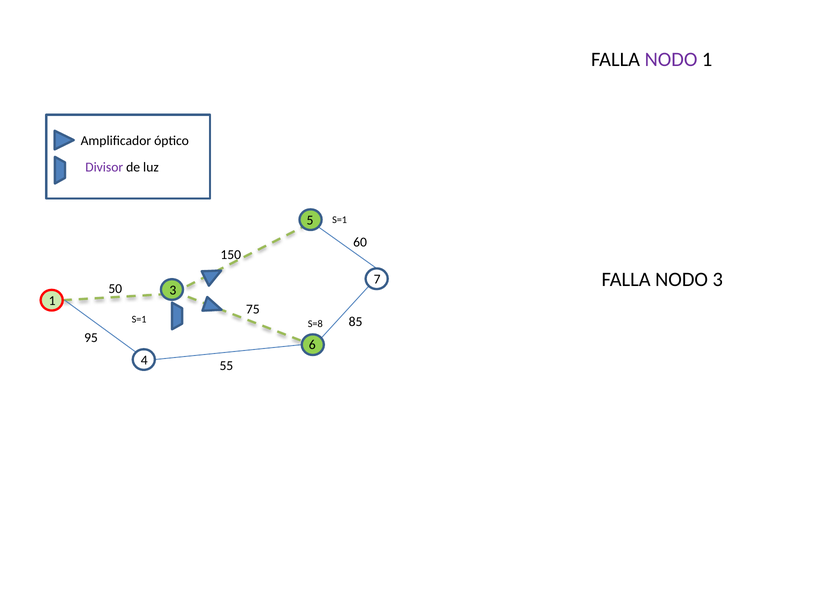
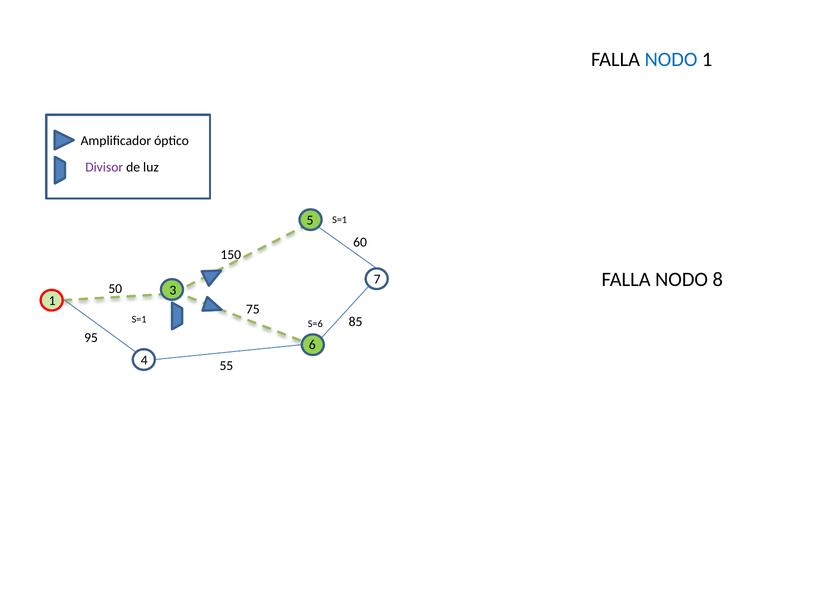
NODO colour: purple -> blue (671, 60)
NODO 3: 3 -> 8 (718, 279)
S=8: S=8 -> S=6 (315, 324)
